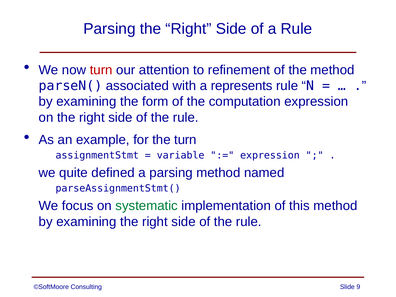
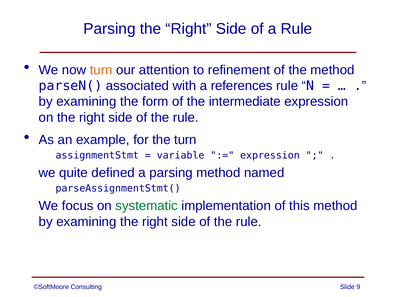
turn colour: red -> orange (101, 70)
represents: represents -> references (242, 86)
computation: computation -> intermediate (245, 102)
